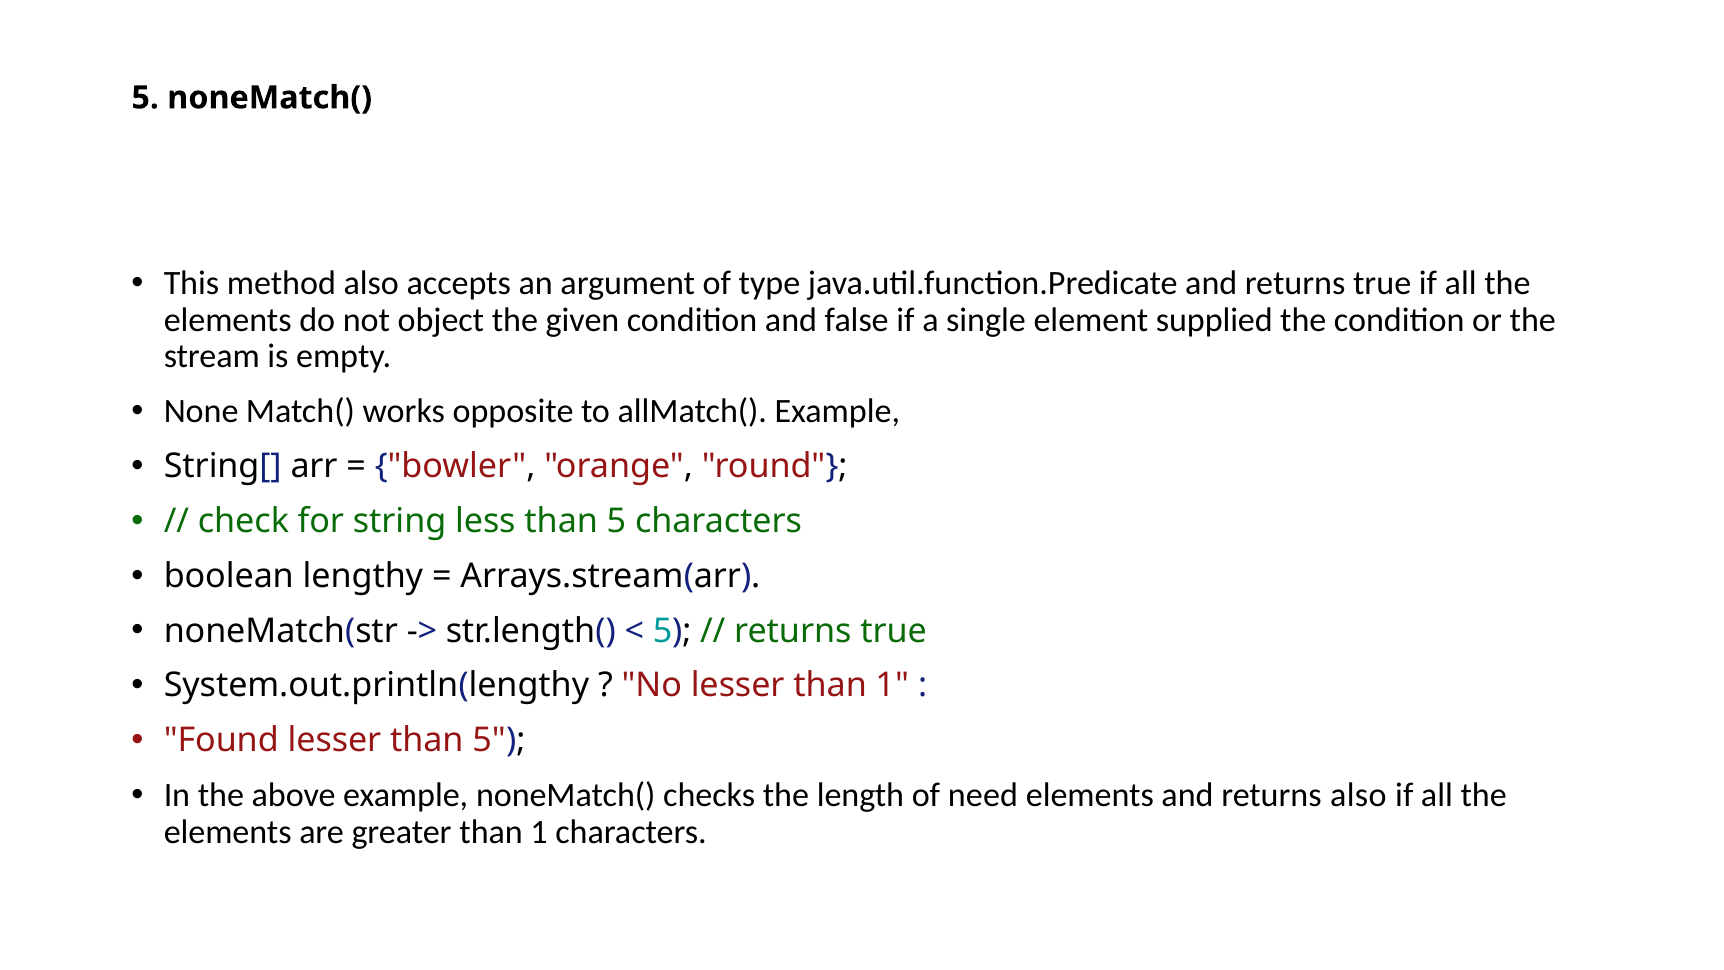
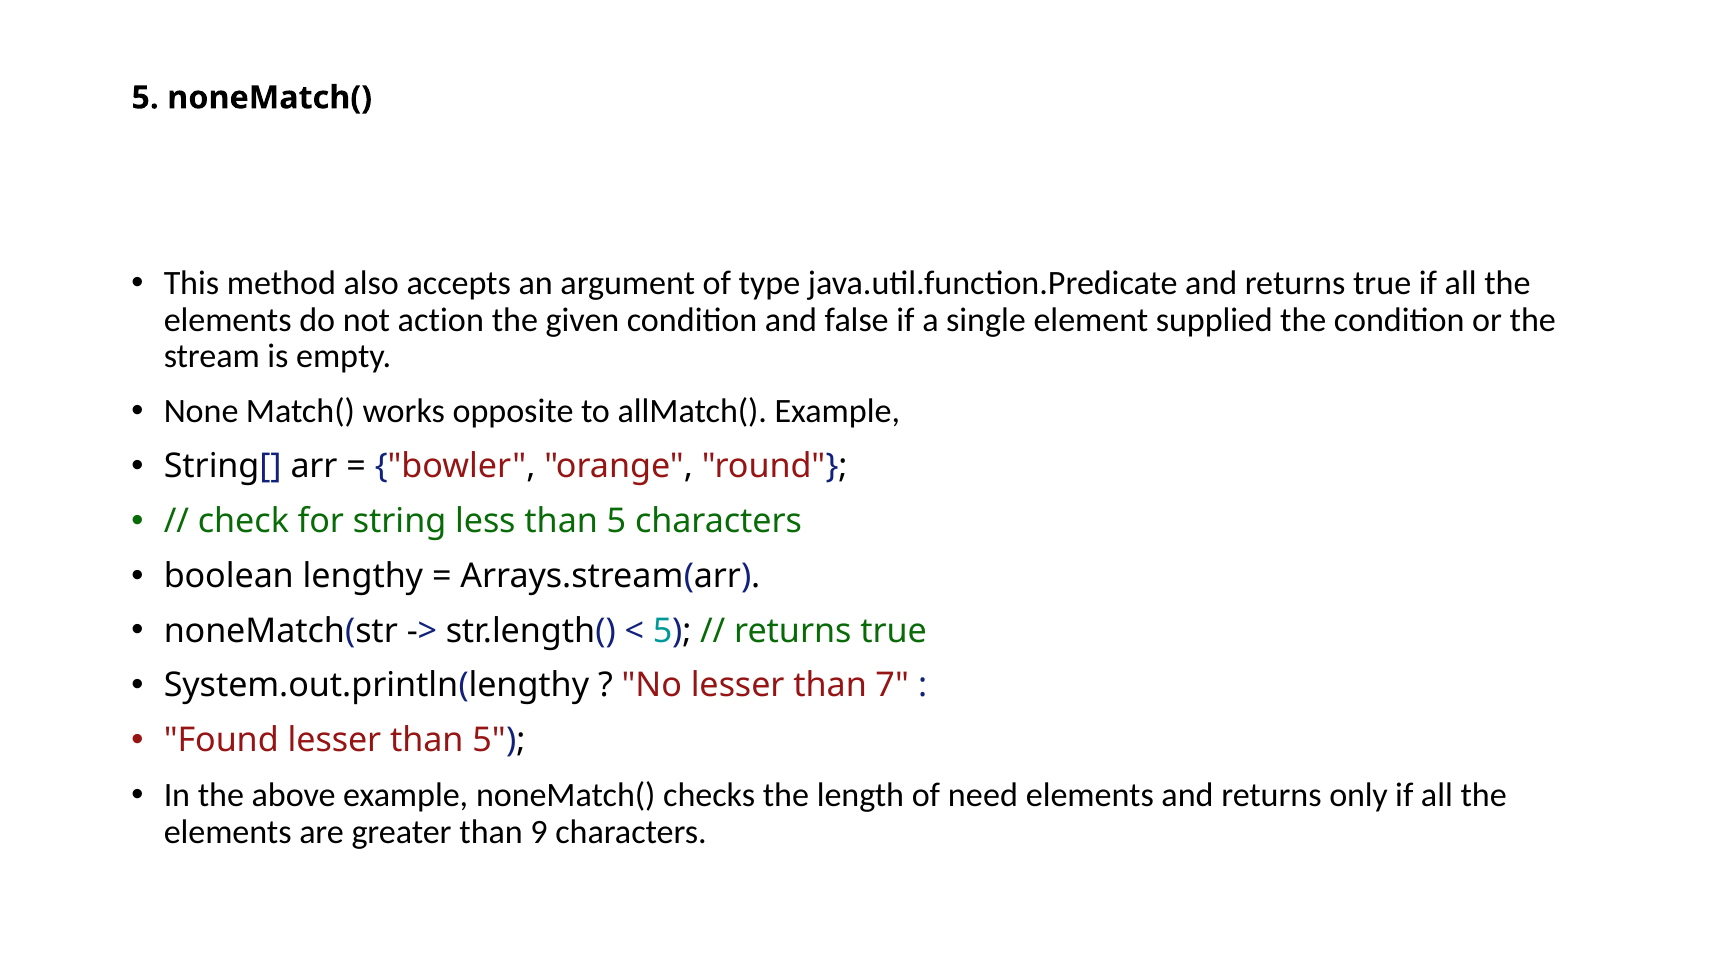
object: object -> action (441, 320)
lesser than 1: 1 -> 7 (892, 685)
returns also: also -> only (1359, 795)
greater than 1: 1 -> 9 (539, 832)
